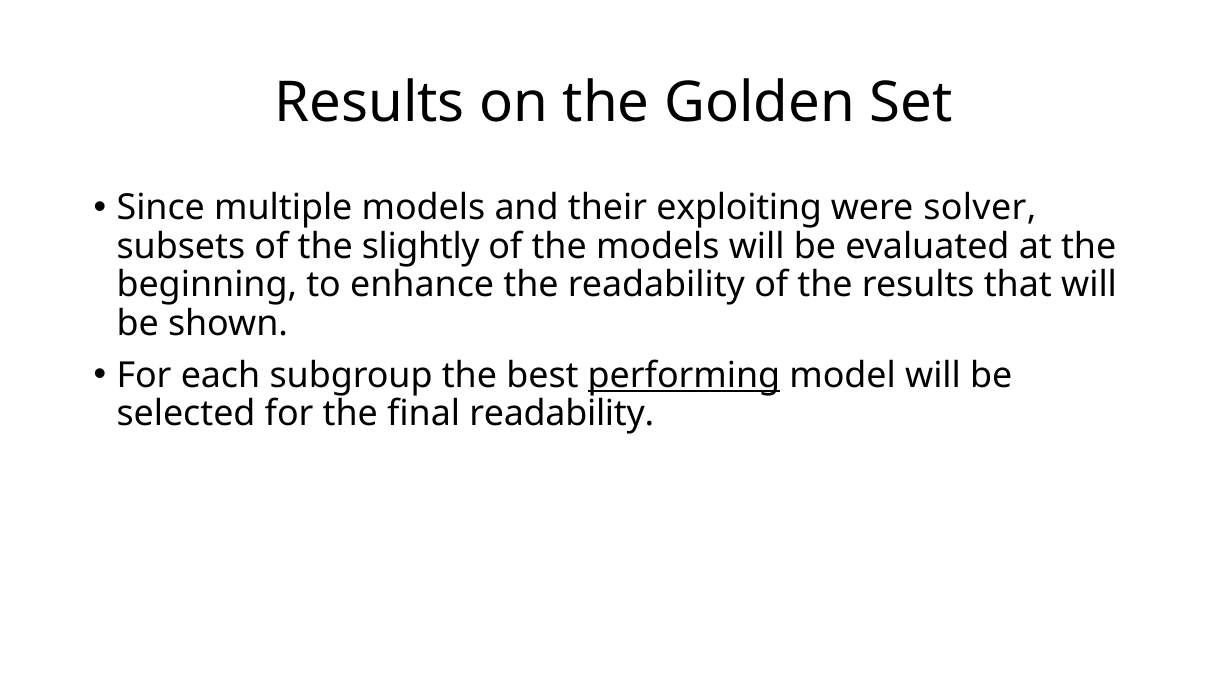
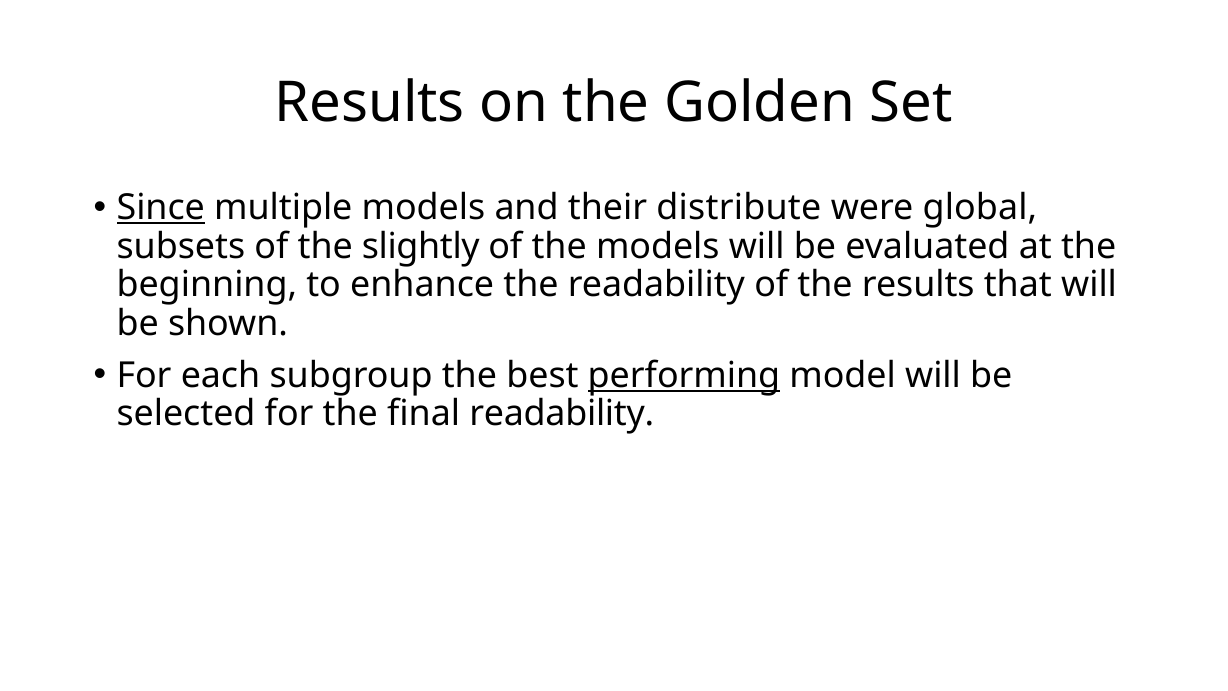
Since underline: none -> present (161, 208)
exploiting: exploiting -> distribute (739, 208)
solver: solver -> global (980, 208)
